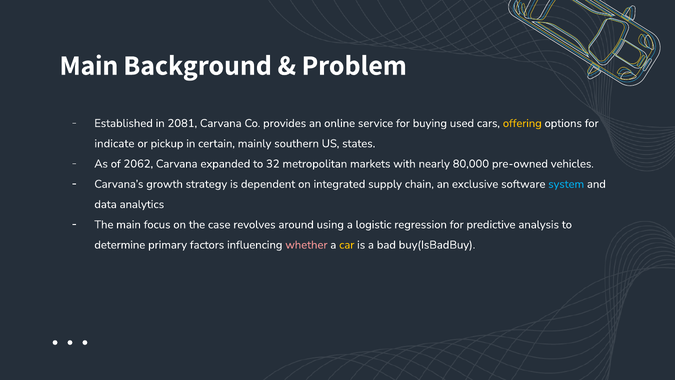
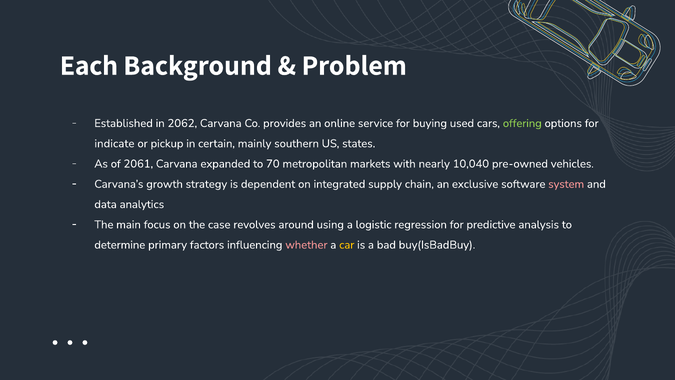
Main: Main -> Each (89, 65)
2081: 2081 -> 2062 (182, 123)
offering colour: yellow -> light green (522, 123)
2062: 2062 -> 2061 (138, 164)
32: 32 -> 70 (273, 164)
80,000: 80,000 -> 10,040 (471, 164)
system colour: light blue -> pink (566, 184)
